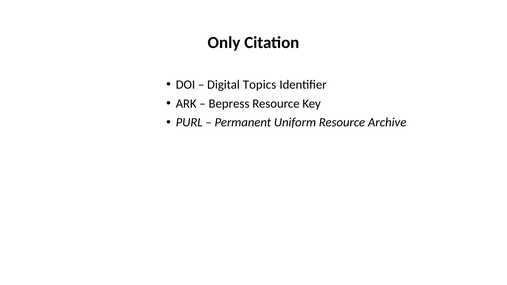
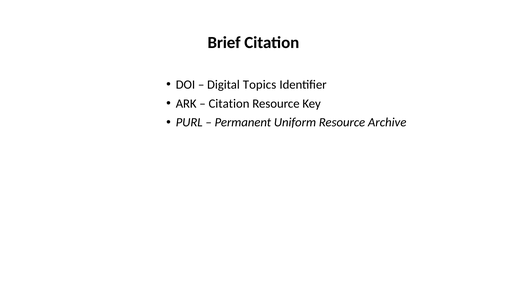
Only: Only -> Brief (224, 43)
Bepress: Bepress -> Citation (229, 104)
